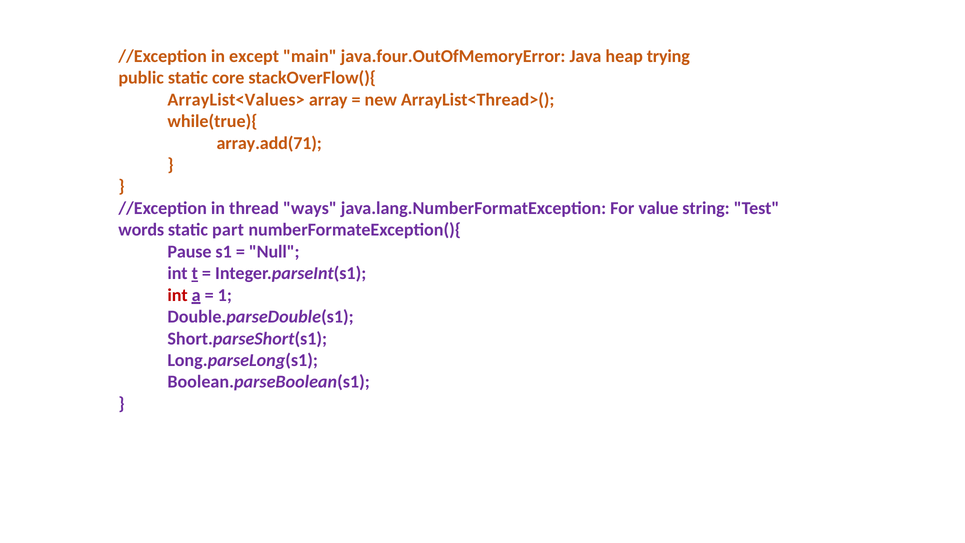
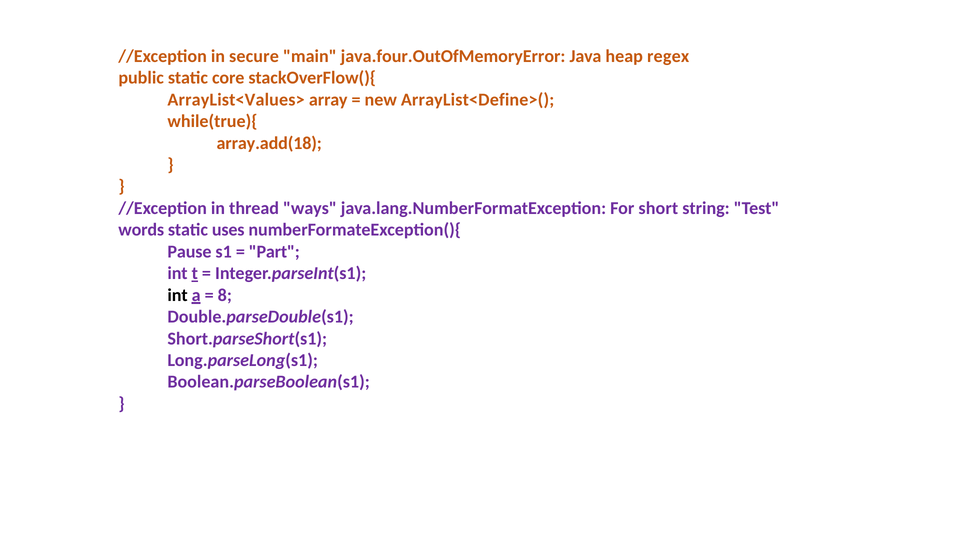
except: except -> secure (254, 56)
trying: trying -> regex (668, 56)
ArrayList<Thread>(: ArrayList<Thread>( -> ArrayList<Define>( (478, 100)
array.add(71: array.add(71 -> array.add(18 (269, 143)
value: value -> short (658, 208)
part: part -> uses (228, 230)
Null: Null -> Part (274, 252)
int colour: red -> black (178, 295)
1: 1 -> 8 (225, 295)
